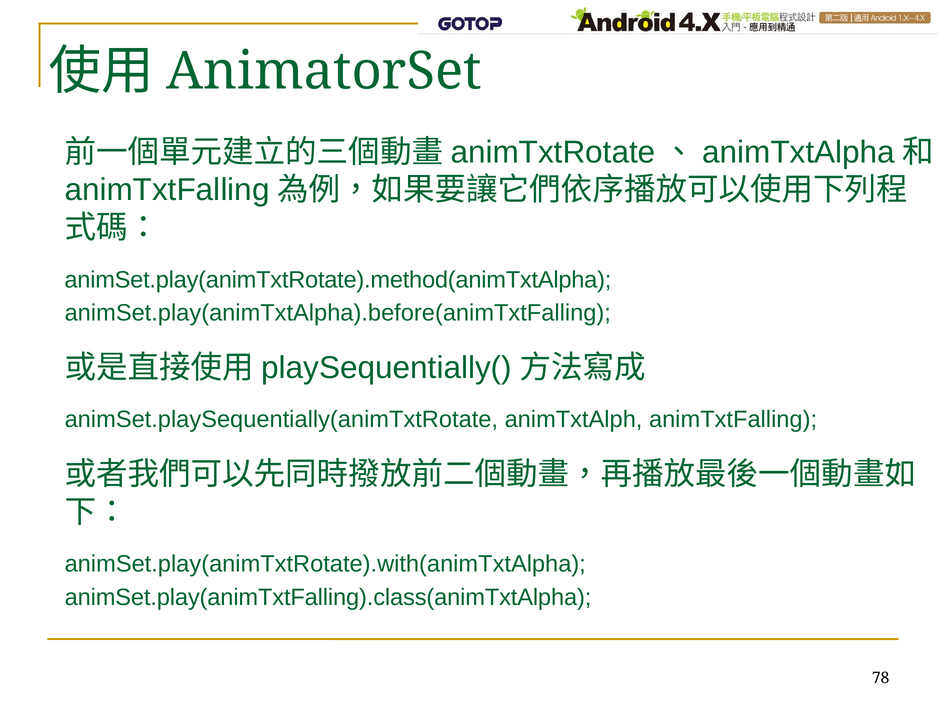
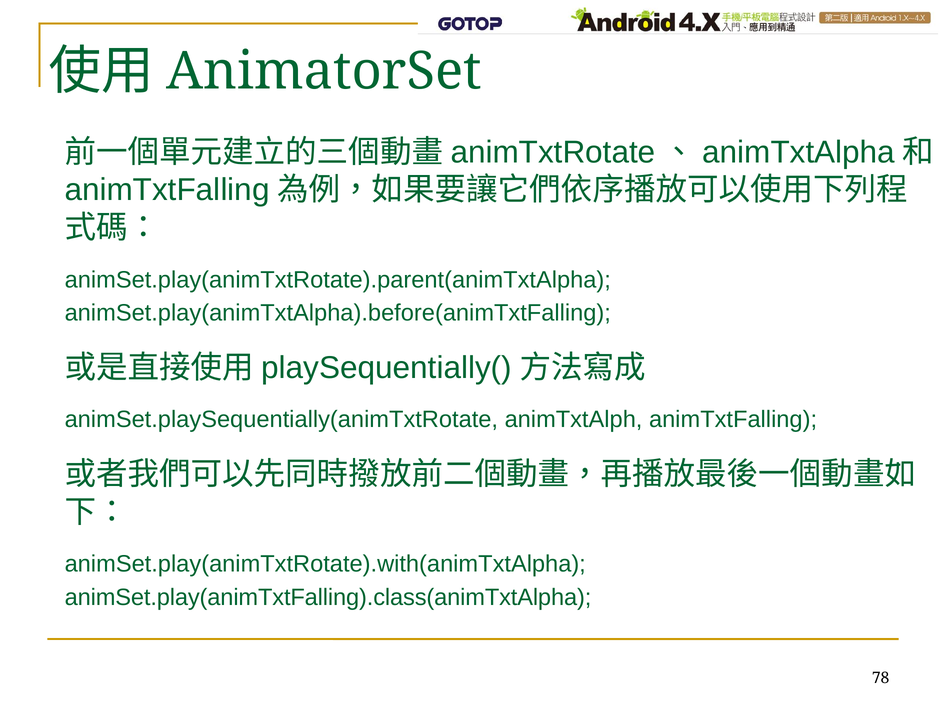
animSet.play(animTxtRotate).method(animTxtAlpha: animSet.play(animTxtRotate).method(animTxtAlpha -> animSet.play(animTxtRotate).parent(animTxtAlpha (338, 280)
